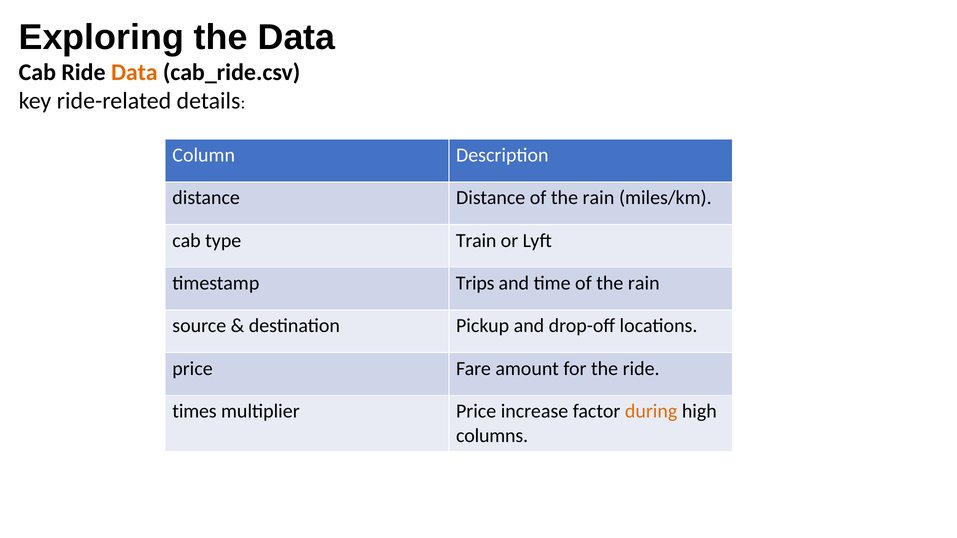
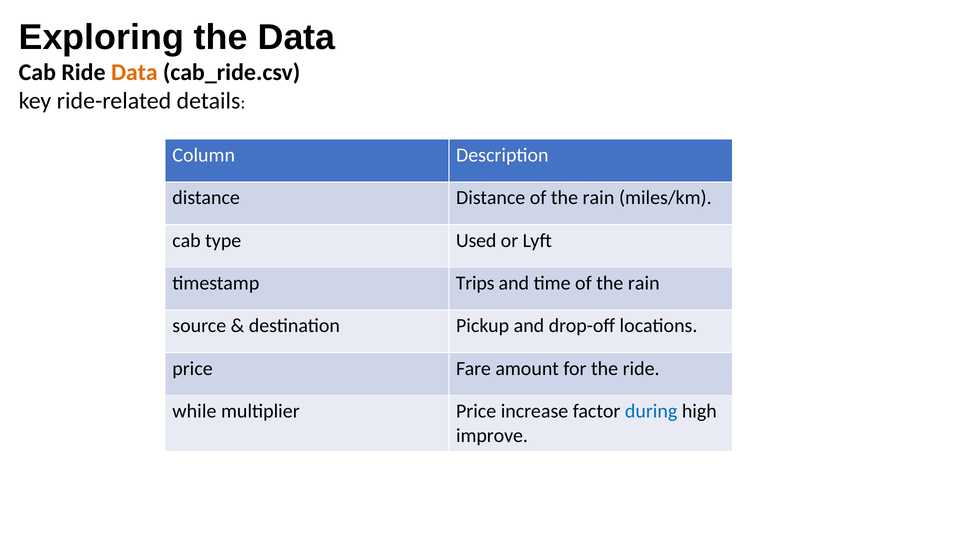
Train: Train -> Used (476, 241)
times: times -> while (194, 411)
during colour: orange -> blue (651, 411)
columns: columns -> improve (492, 436)
